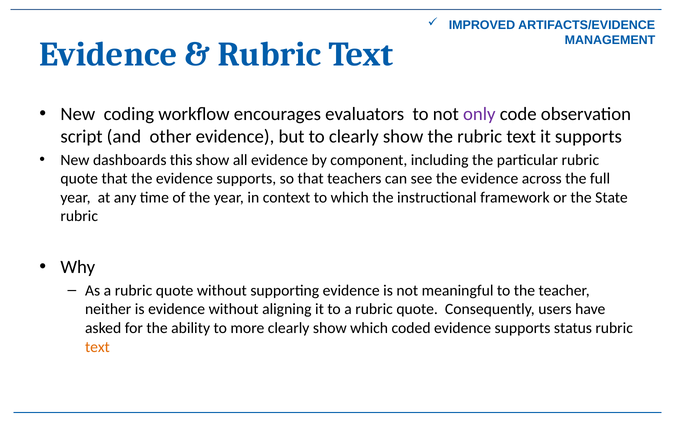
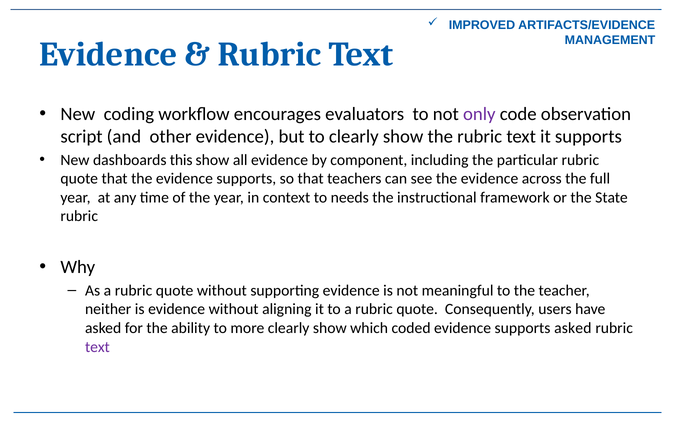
to which: which -> needs (350, 197)
supports status: status -> asked (573, 328)
text colour: orange -> purple (97, 347)
